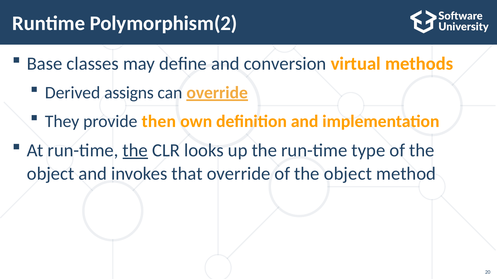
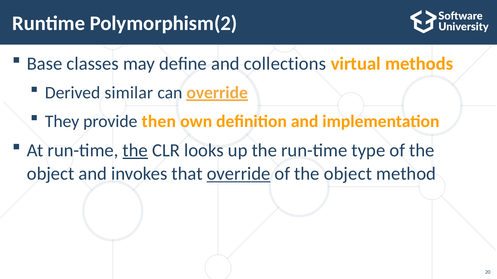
conversion: conversion -> collections (285, 64)
assigns: assigns -> similar (129, 93)
override underline: none -> present (239, 174)
